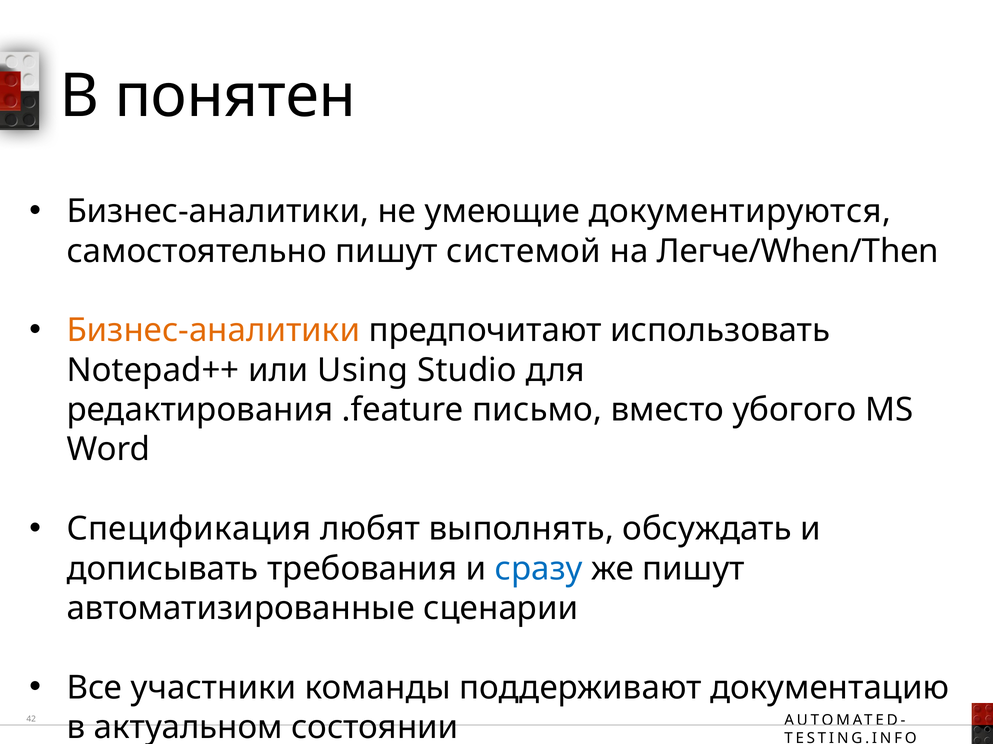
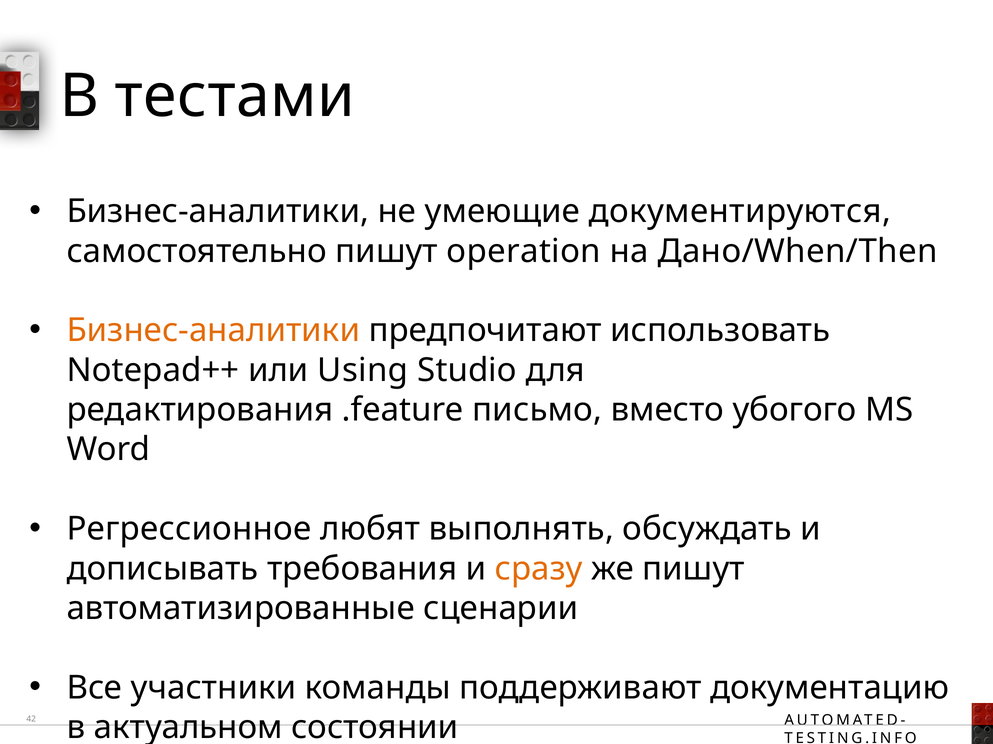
понятен: понятен -> тестами (235, 96)
системой: системой -> operation (524, 251)
Легче/When/Then: Легче/When/Then -> Дано/When/Then (798, 251)
Спецификация: Спецификация -> Регрессионное (189, 529)
сразу colour: blue -> orange (539, 569)
